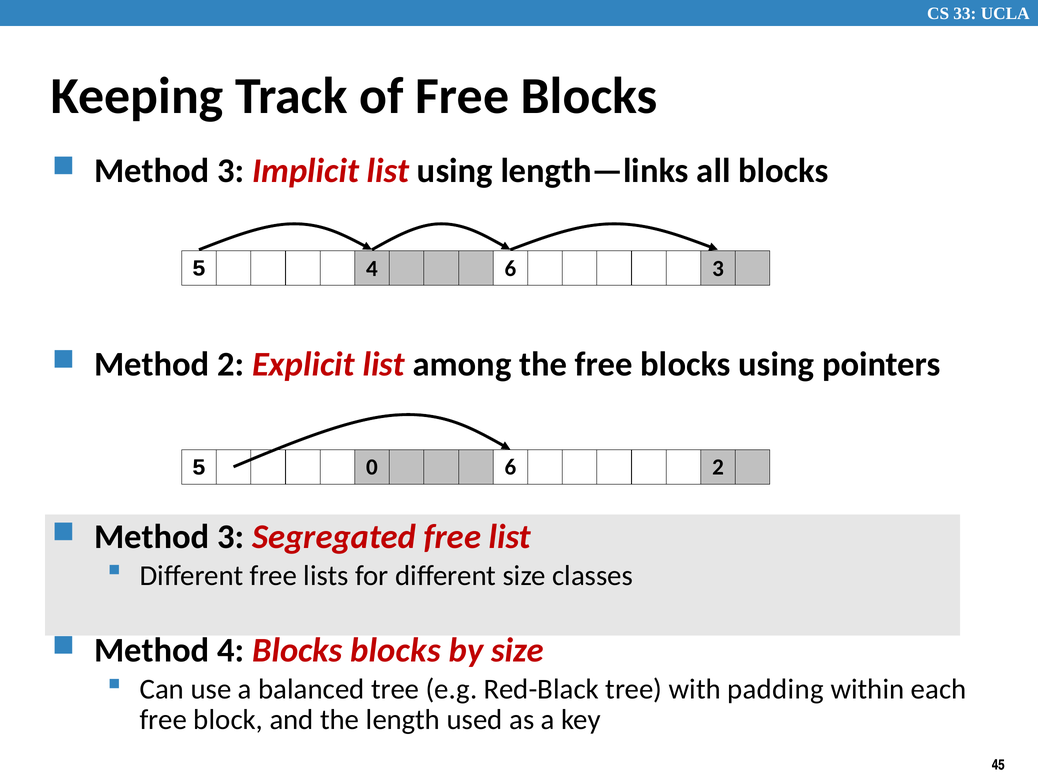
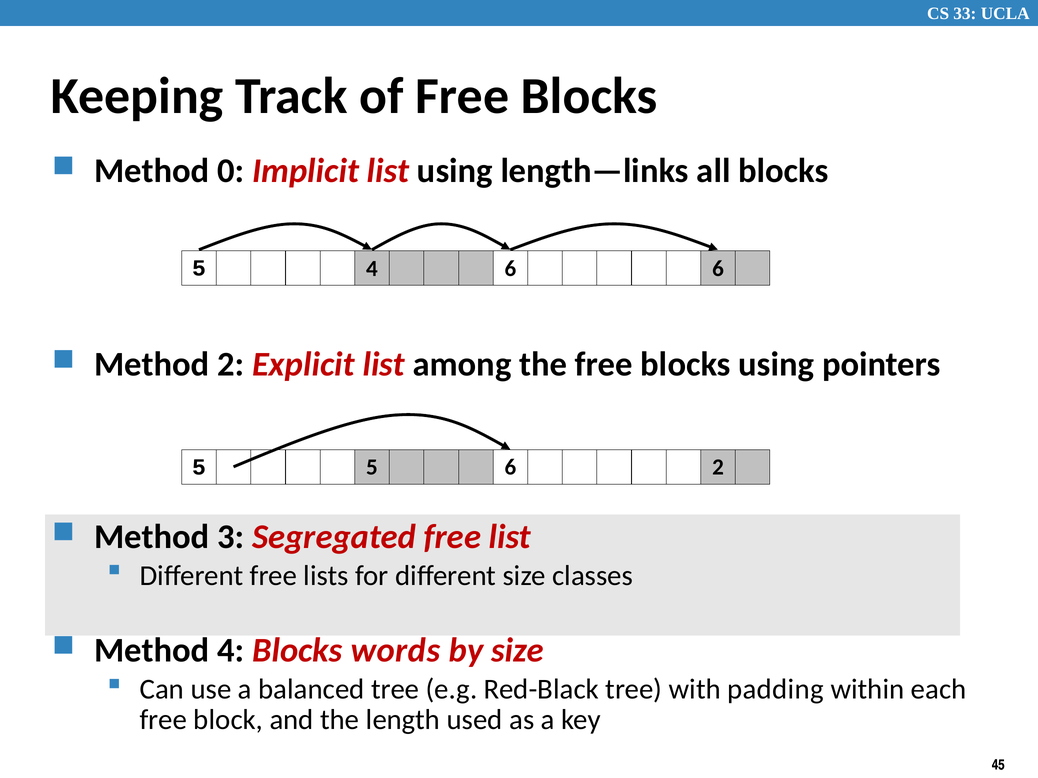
3: 3 -> 0 (231, 171)
4 3: 3 -> 6 (718, 269)
5 0: 0 -> 5 (372, 468)
Blocks blocks: blocks -> words (395, 651)
